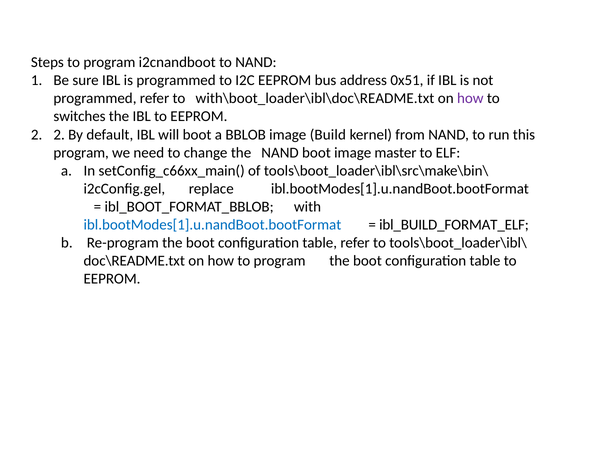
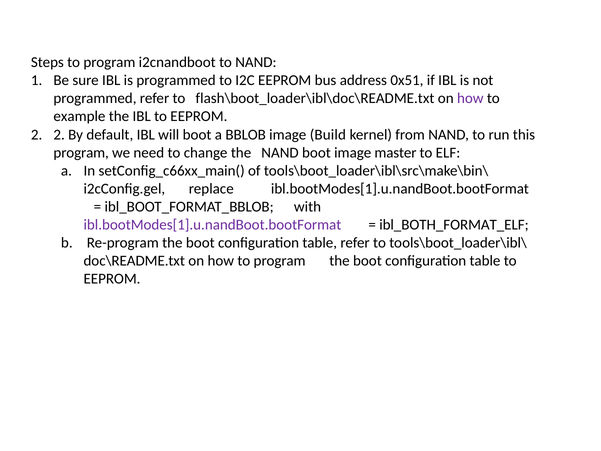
with\boot_loader\ibl\doc\README.txt: with\boot_loader\ibl\doc\README.txt -> flash\boot_loader\ibl\doc\README.txt (315, 98)
switches: switches -> example (79, 116)
ibl.bootModes[1].u.nandBoot.bootFormat colour: blue -> purple (212, 225)
ibl_BUILD_FORMAT_ELF: ibl_BUILD_FORMAT_ELF -> ibl_BOTH_FORMAT_ELF (454, 225)
